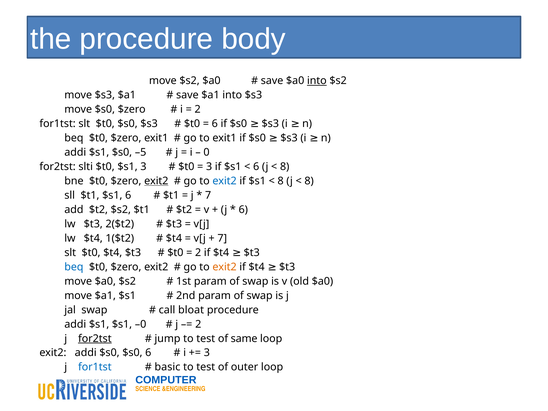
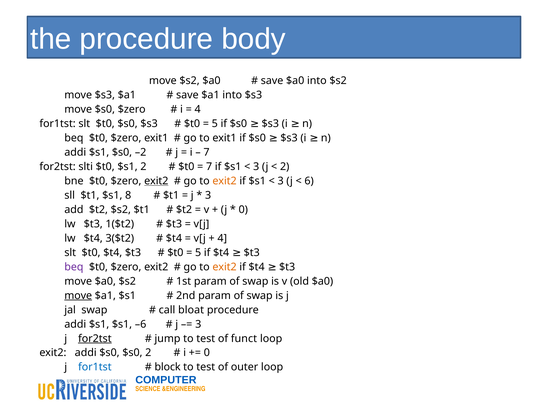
into underline: present -> none (317, 81)
2: 2 -> 4 (198, 109)
6: 6 -> 5 (215, 124)
–5: –5 -> –2 (141, 152)
0: 0 -> 7 (207, 152)
$s1 3: 3 -> 2 (143, 167)
3: 3 -> 7 (209, 167)
6: 6 -> 3 (256, 167)
8: 8 -> 2 (285, 167)
exit2 colour: blue -> orange (225, 181)
8: 8 -> 3 (281, 181)
8: 8 -> 6 (309, 181)
$s1 6: 6 -> 8 (128, 195)
7: 7 -> 3 (208, 195)
6: 6 -> 0 (243, 210)
2($t2: 2($t2 -> 1($t2 (120, 224)
1($t2: 1($t2 -> 3($t2 (120, 238)
7: 7 -> 4 (222, 238)
2: 2 -> 5 (198, 253)
beq colour: blue -> purple (74, 267)
move underline: none -> present (78, 296)
–0: –0 -> –6 (141, 324)
2: 2 -> 3 (198, 324)
same: same -> funct (244, 338)
$s0 6: 6 -> 2 (148, 353)
3: 3 -> 0 (207, 353)
basic: basic -> block (168, 367)
